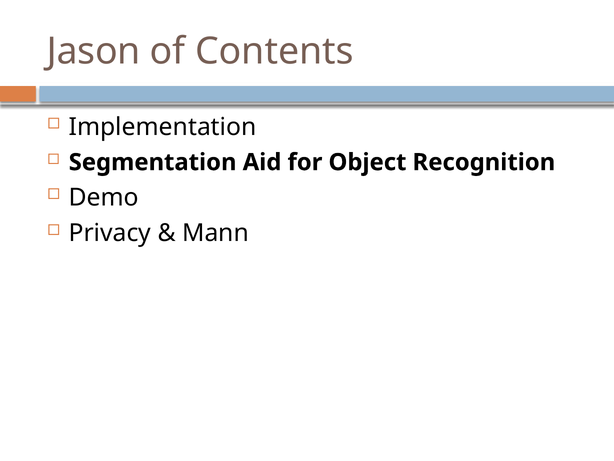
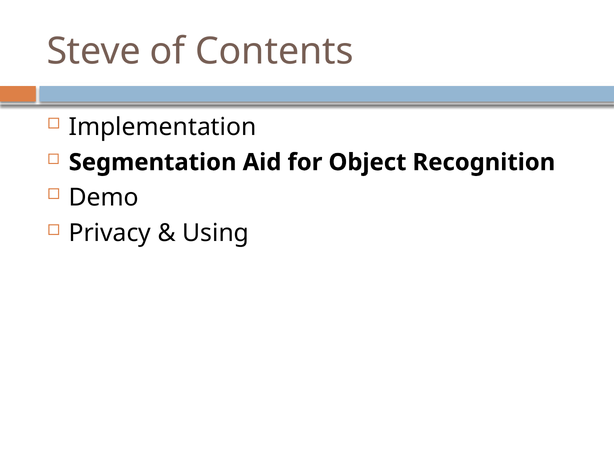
Jason: Jason -> Steve (94, 51)
Mann: Mann -> Using (216, 233)
